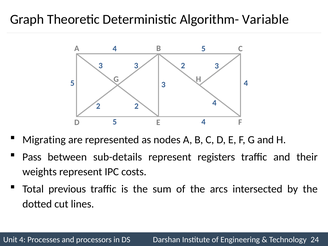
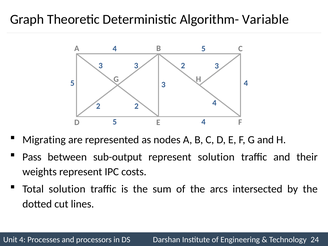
sub-details: sub-details -> sub-output (118, 157)
represent registers: registers -> solution (216, 157)
Total previous: previous -> solution (67, 189)
